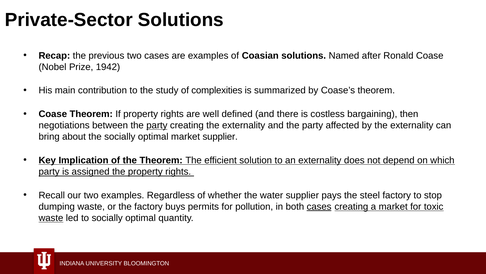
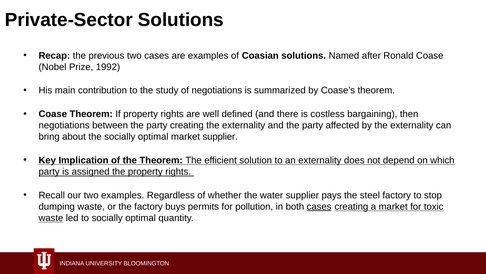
1942: 1942 -> 1992 (108, 67)
of complexities: complexities -> negotiations (217, 90)
party underline: present -> none (157, 125)
